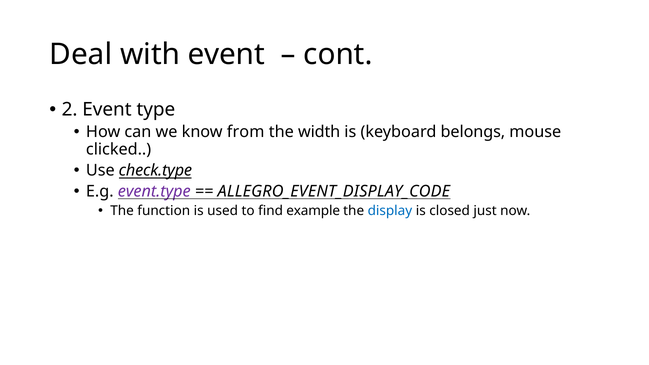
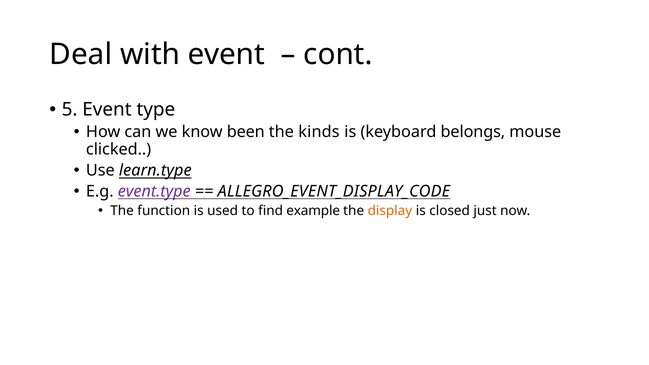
2: 2 -> 5 (70, 110)
from: from -> been (246, 132)
width: width -> kinds (319, 132)
check.type: check.type -> learn.type (155, 171)
display colour: blue -> orange (390, 211)
